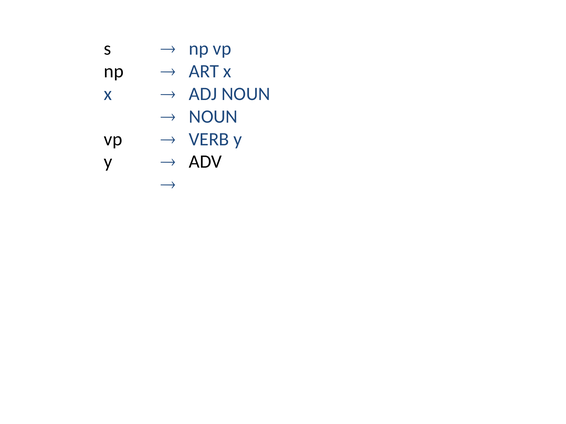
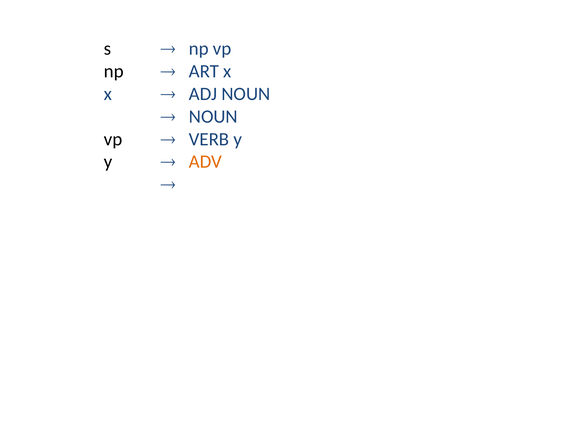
ADV colour: black -> orange (205, 162)
